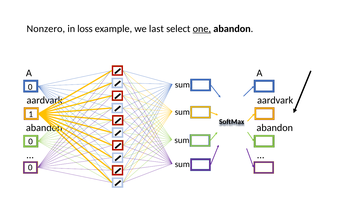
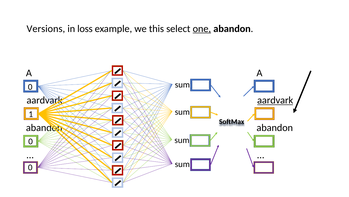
Nonzero: Nonzero -> Versions (46, 29)
last: last -> this (156, 29)
aardvark underline: none -> present (275, 100)
